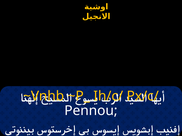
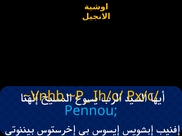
Pennou colour: white -> light blue (91, 111)
